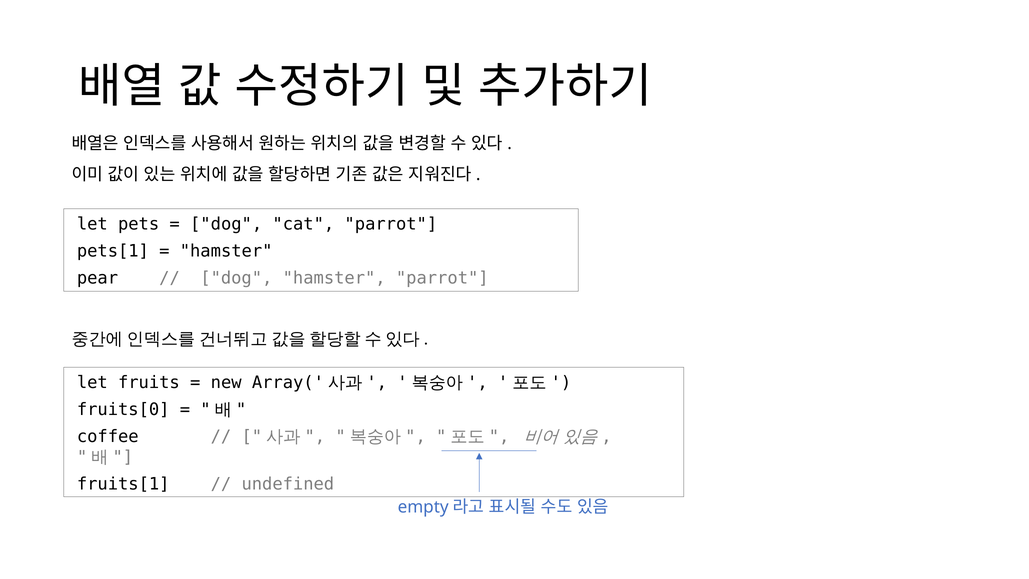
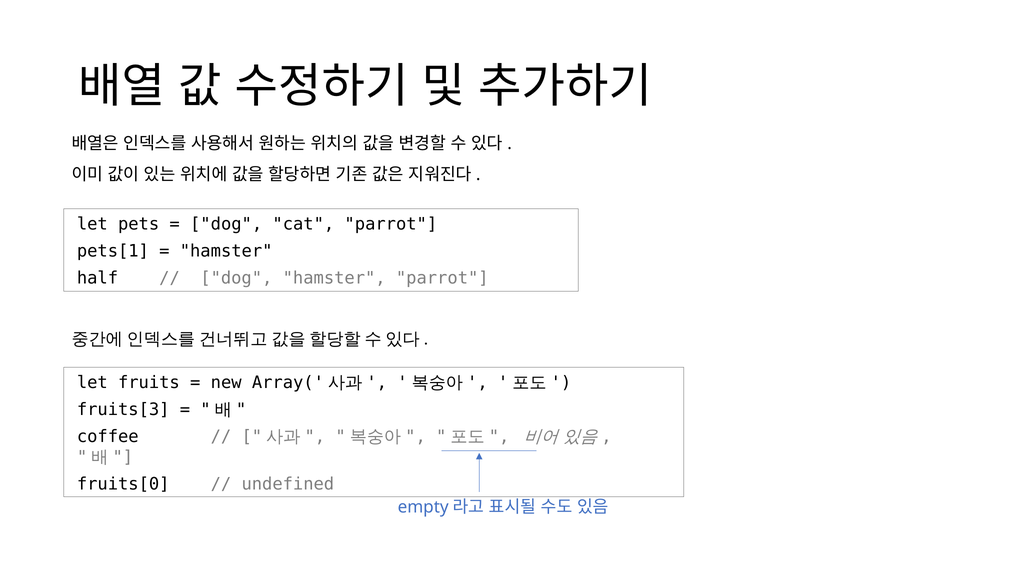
pear: pear -> half (98, 278)
fruits[0: fruits[0 -> fruits[3 (123, 409)
fruits[1: fruits[1 -> fruits[0 (123, 484)
